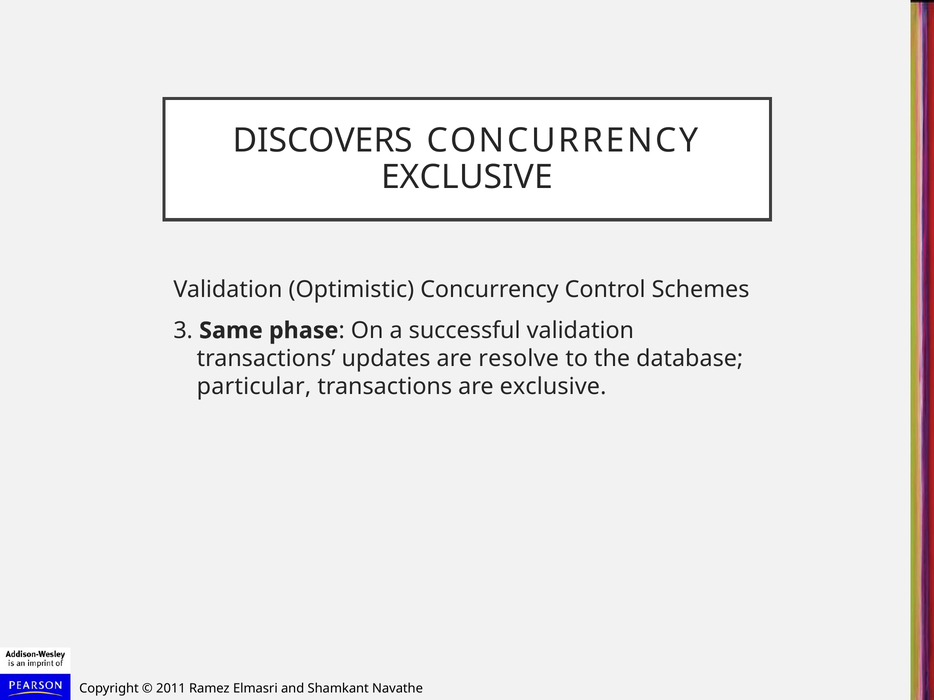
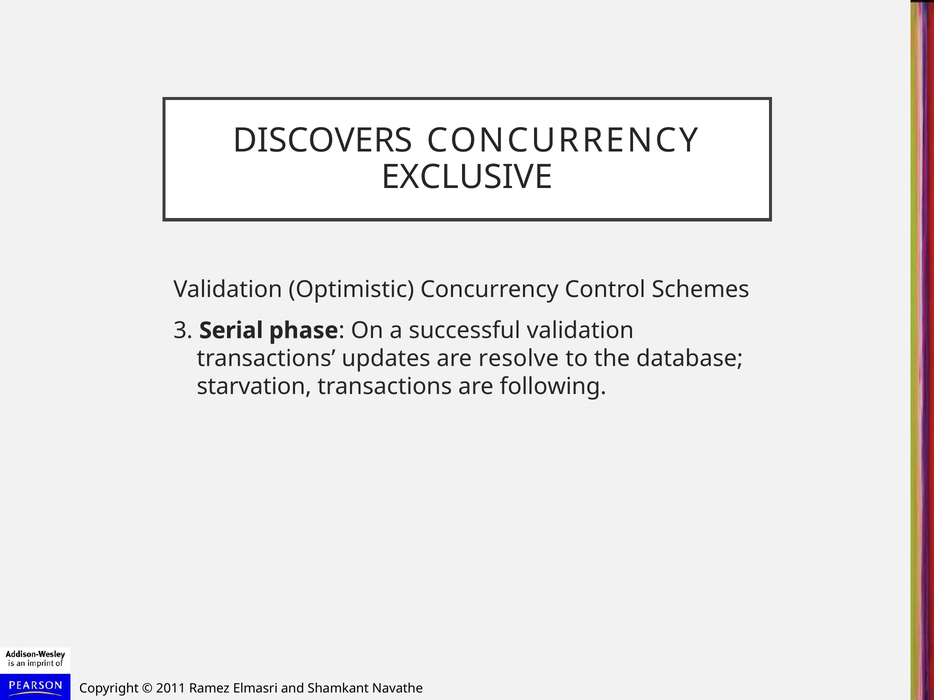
Same: Same -> Serial (231, 331)
particular: particular -> starvation (254, 387)
are exclusive: exclusive -> following (553, 387)
